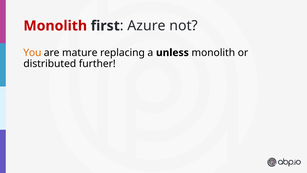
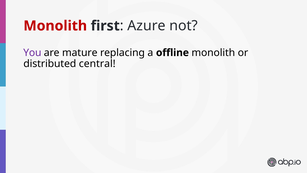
You colour: orange -> purple (32, 53)
unless: unless -> offline (172, 53)
further: further -> central (97, 64)
